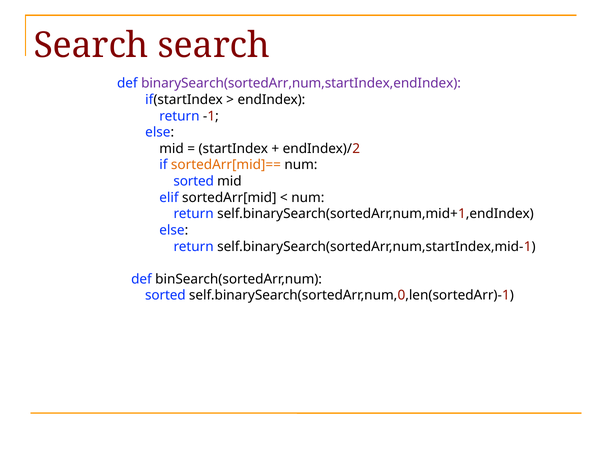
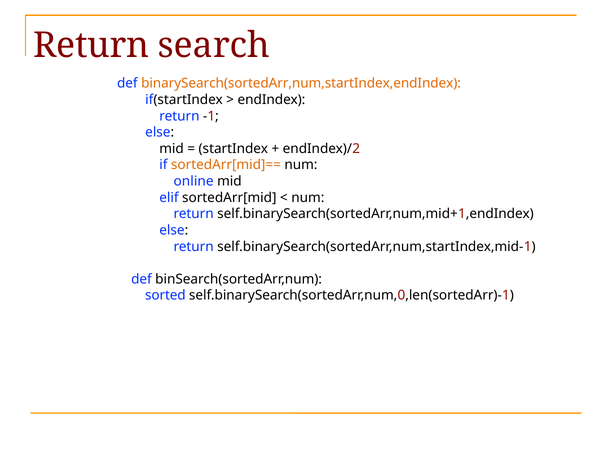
Search: Search -> Return (91, 46)
binarySearch(sortedArr,num,startIndex,endIndex colour: purple -> orange (301, 83)
sorted: sorted -> online (194, 181)
